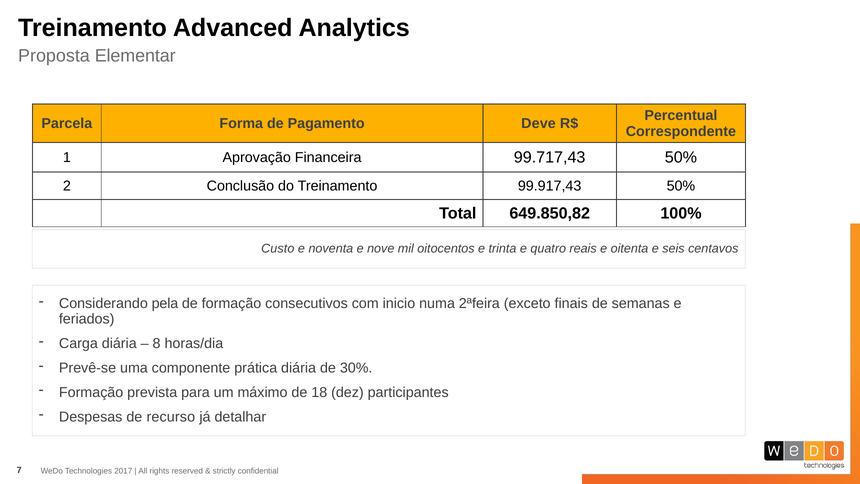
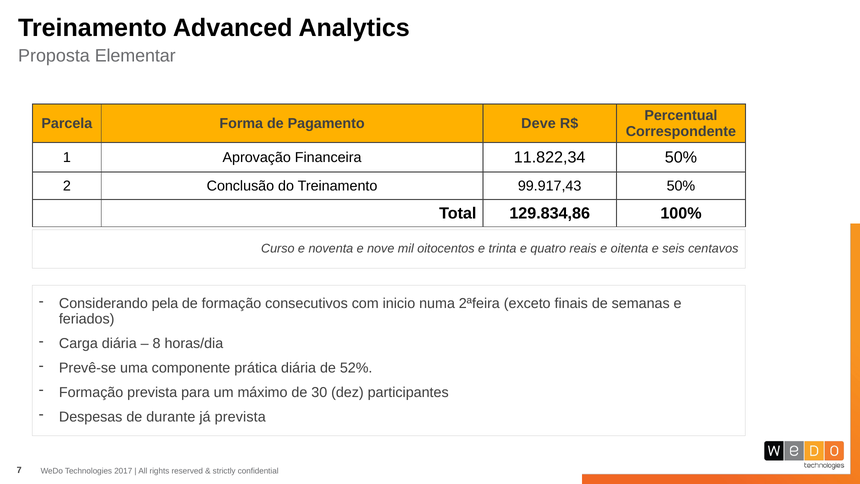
99.717,43: 99.717,43 -> 11.822,34 (550, 157)
649.850,82: 649.850,82 -> 129.834,86 (550, 213)
Custo: Custo -> Curso (278, 249)
30%: 30% -> 52% (356, 368)
18: 18 -> 30 (319, 392)
recurso: recurso -> durante (171, 417)
já detalhar: detalhar -> prevista (240, 417)
